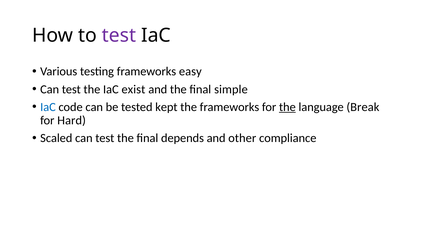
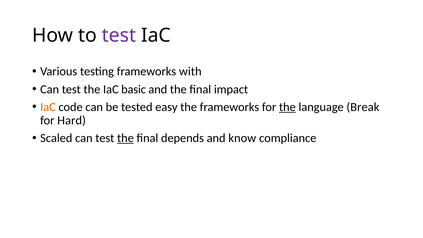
easy: easy -> with (190, 72)
exist: exist -> basic (134, 89)
simple: simple -> impact (231, 89)
IaC colour: blue -> orange (48, 107)
kept: kept -> easy (166, 107)
the underline: none -> present (125, 138)
other: other -> know (242, 138)
